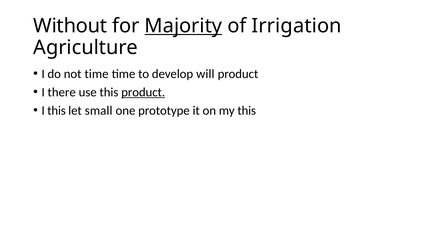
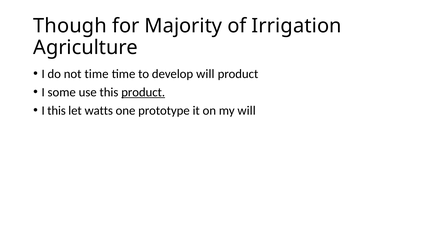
Without: Without -> Though (70, 26)
Majority underline: present -> none (183, 26)
there: there -> some (62, 92)
small: small -> watts (99, 111)
my this: this -> will (247, 111)
